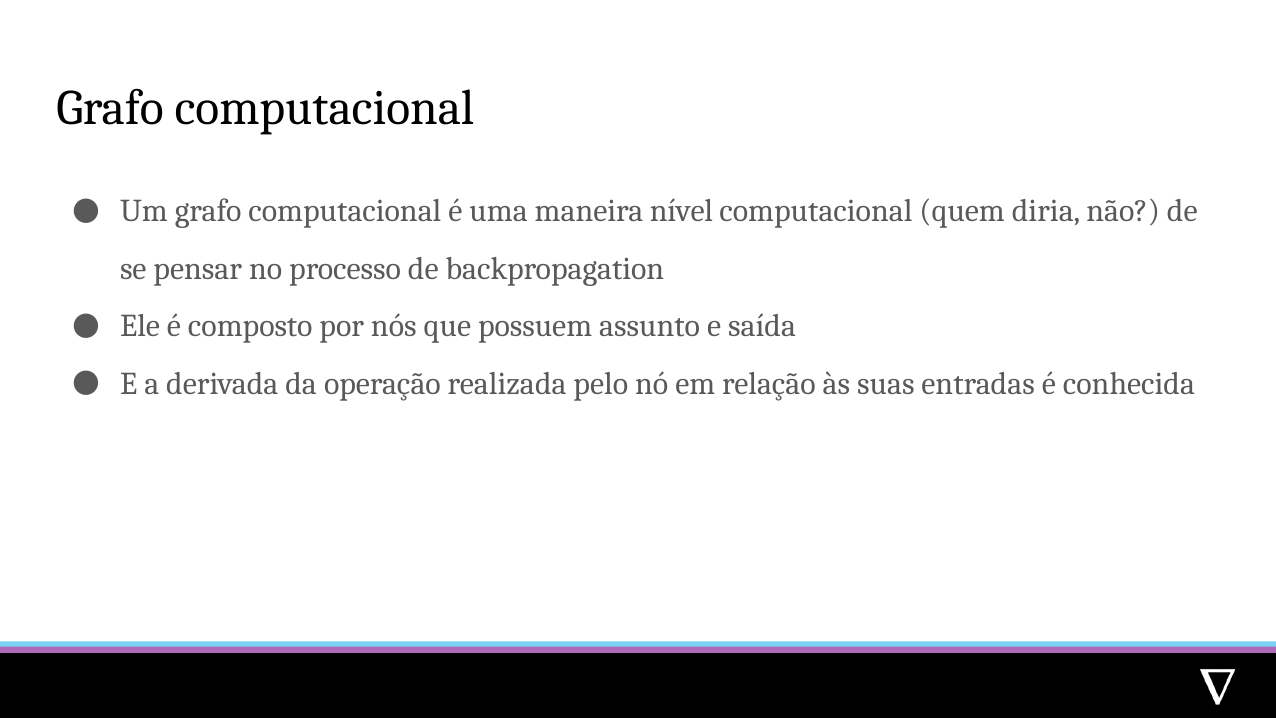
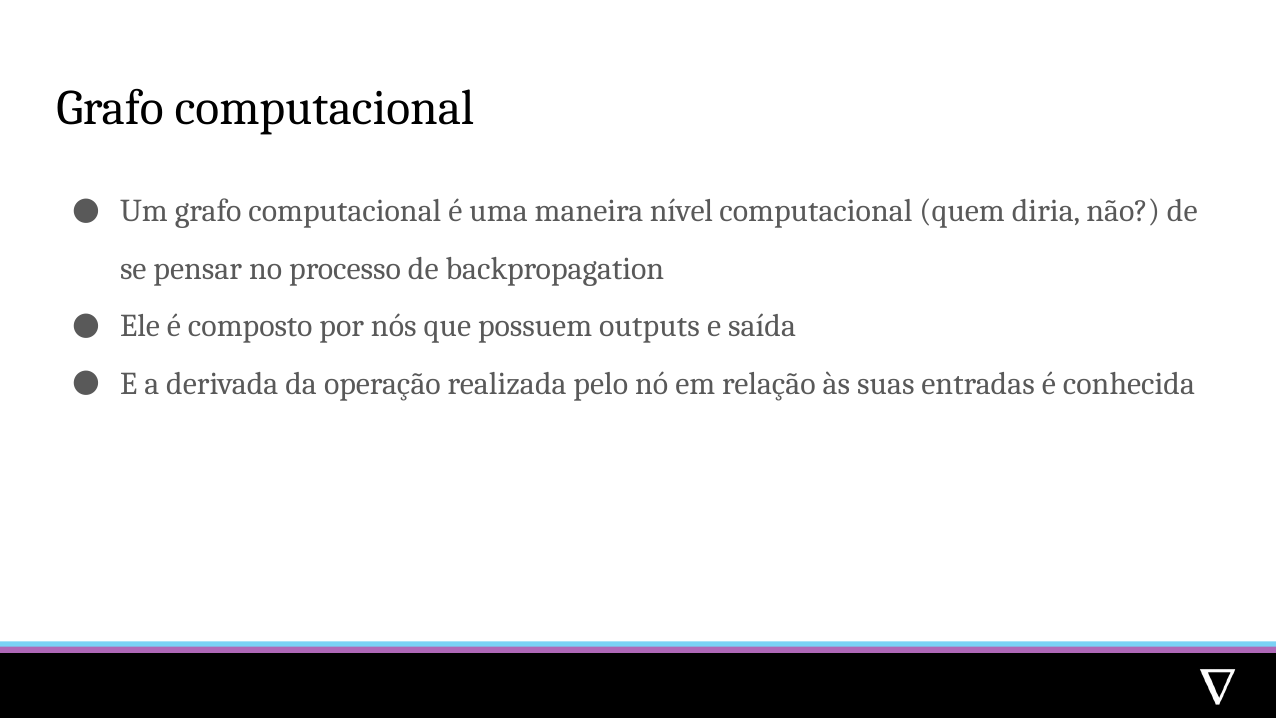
assunto: assunto -> outputs (650, 326)
